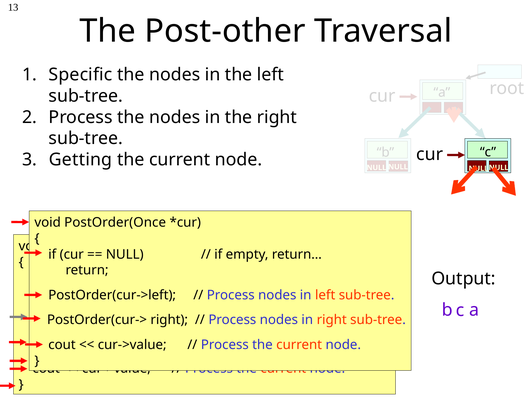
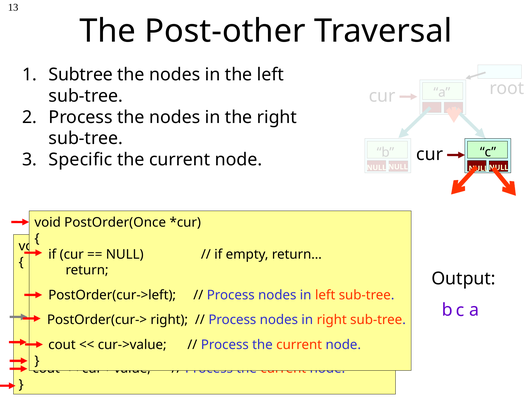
Specific: Specific -> Subtree (81, 75)
Getting: Getting -> Specific (81, 160)
